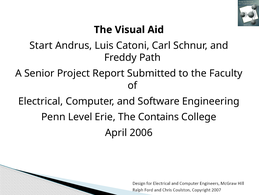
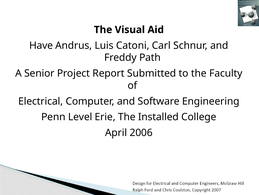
Start: Start -> Have (41, 45)
Contains: Contains -> Installed (158, 117)
